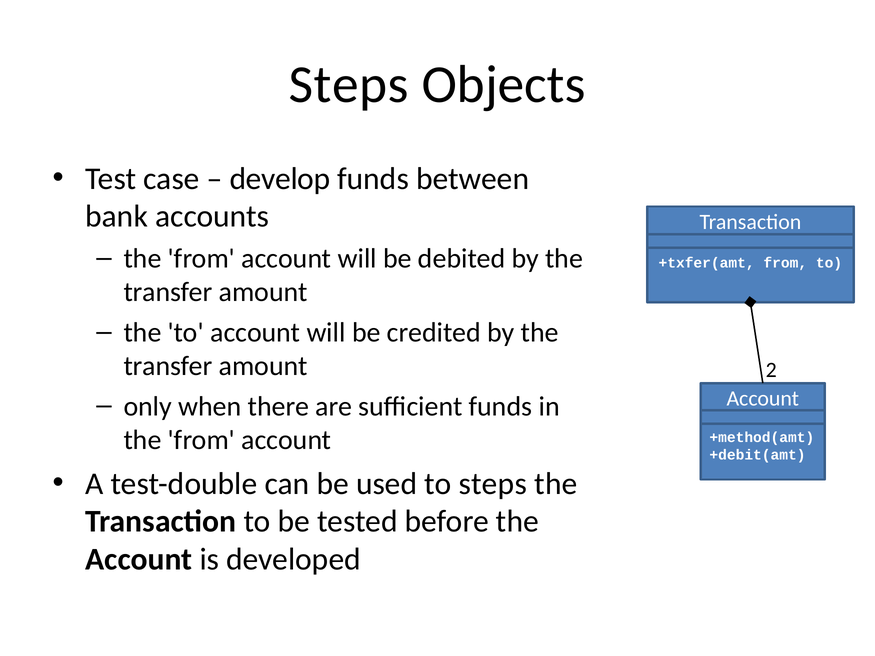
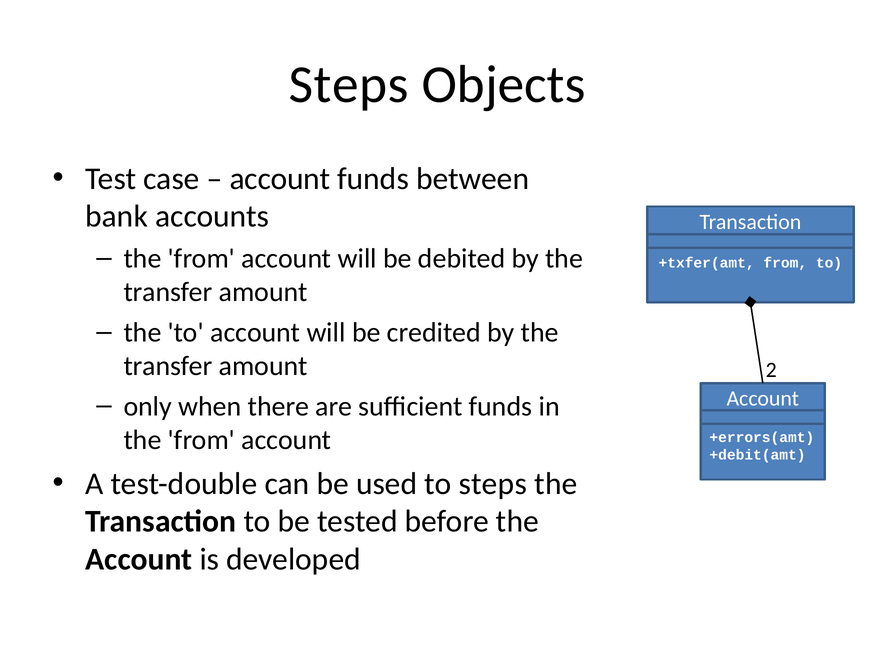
develop: develop -> account (280, 179)
+method(amt: +method(amt -> +errors(amt (762, 438)
